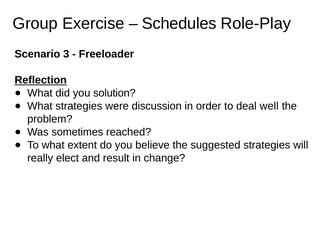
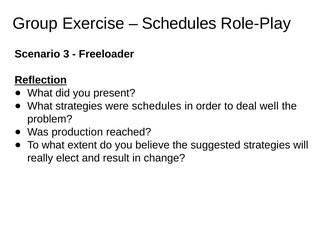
solution: solution -> present (114, 93)
were discussion: discussion -> schedules (157, 106)
sometimes: sometimes -> production (77, 132)
